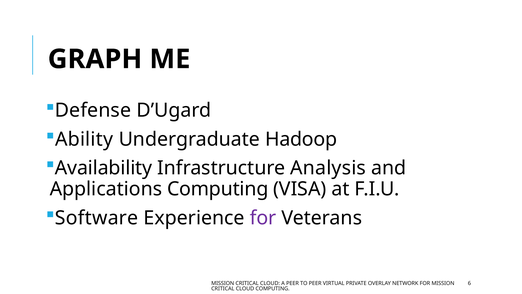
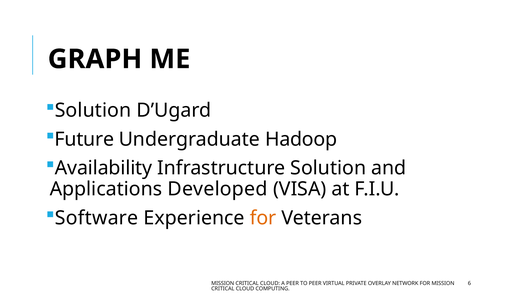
Defense: Defense -> Solution (93, 110)
Ability: Ability -> Future (84, 139)
Infrastructure Analysis: Analysis -> Solution (328, 168)
Applications Computing: Computing -> Developed (218, 189)
for colour: purple -> orange (263, 218)
